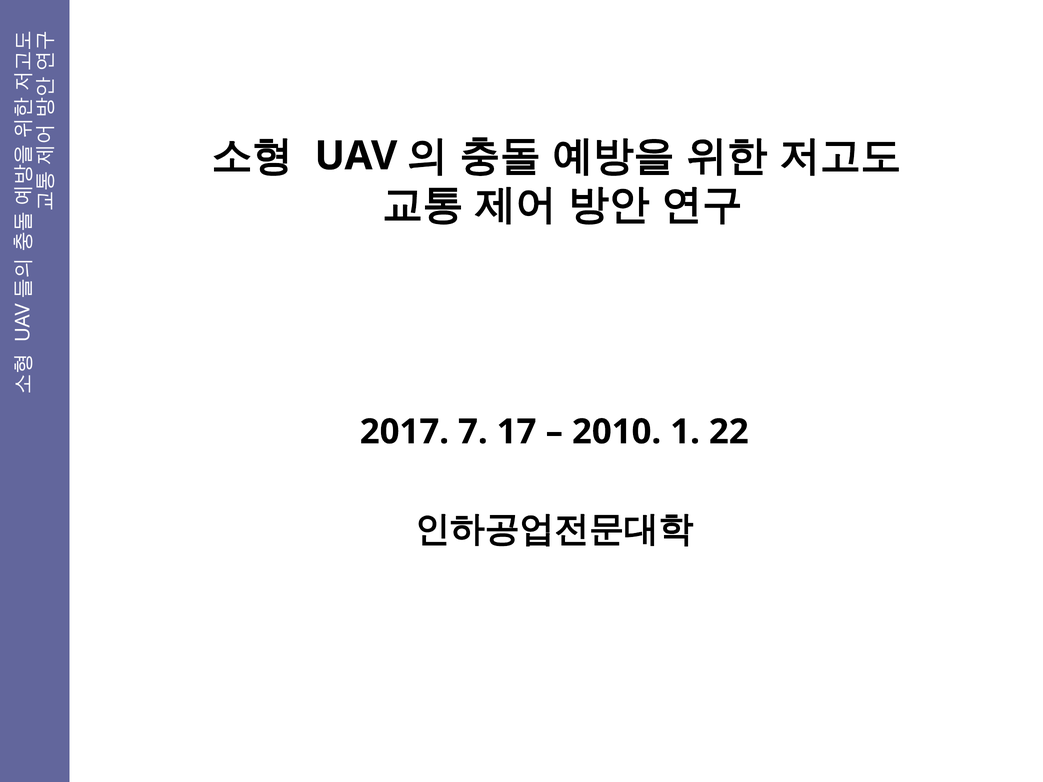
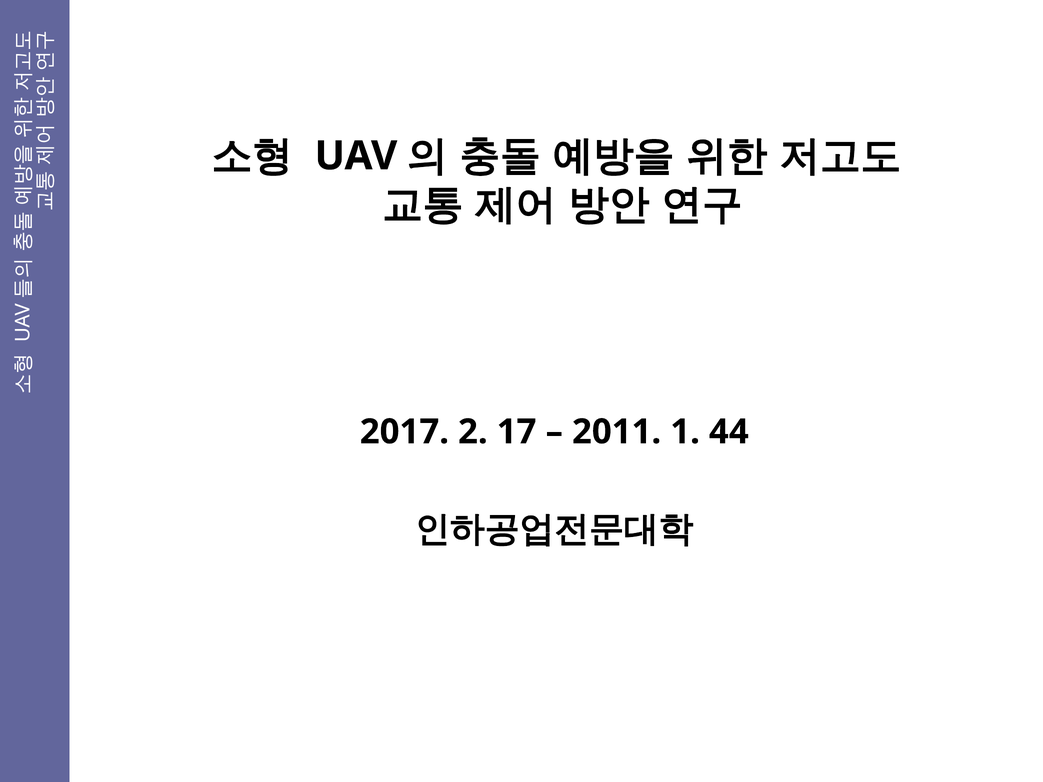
7: 7 -> 2 (473, 432)
2010: 2010 -> 2011 (617, 432)
22: 22 -> 44 (729, 432)
